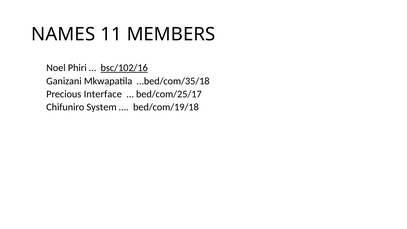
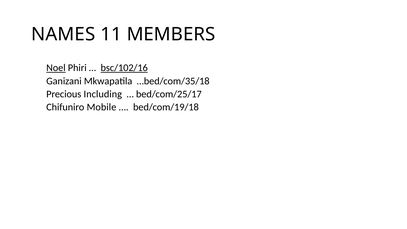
Noel underline: none -> present (56, 68)
Interface: Interface -> Including (103, 94)
System: System -> Mobile (102, 107)
